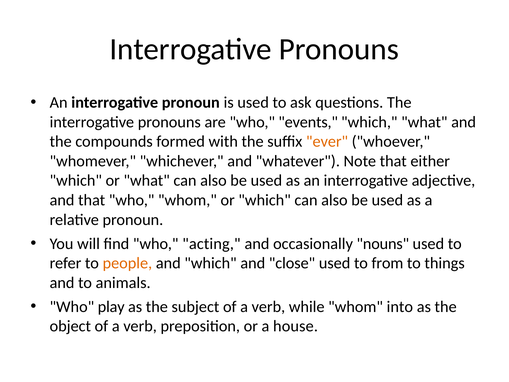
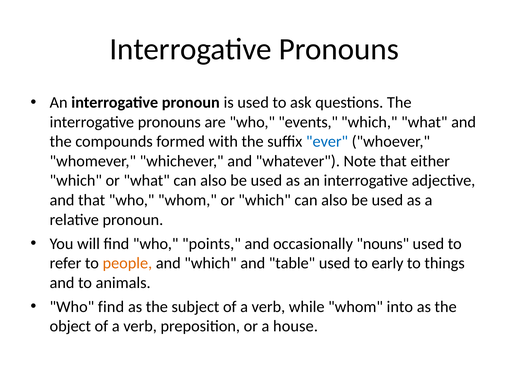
ever colour: orange -> blue (327, 142)
acting: acting -> points (211, 244)
close: close -> table (292, 263)
from: from -> early (387, 263)
Who play: play -> find (111, 307)
